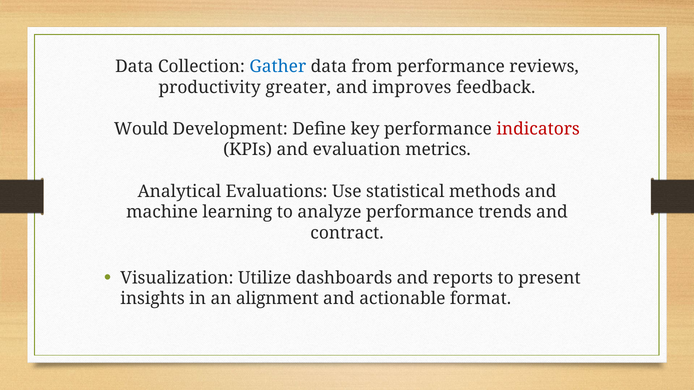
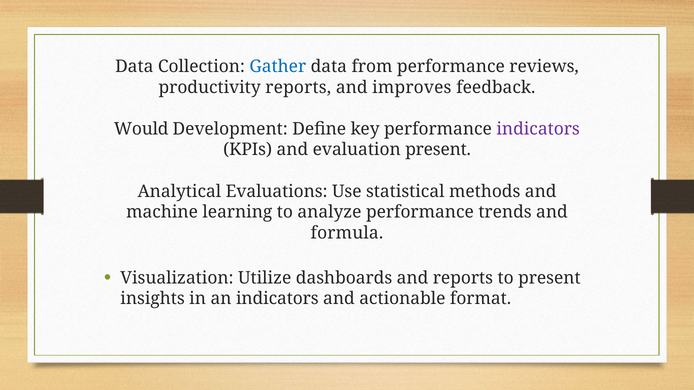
productivity greater: greater -> reports (298, 87)
indicators colour: red -> purple (538, 129)
evaluation metrics: metrics -> present (438, 150)
contract: contract -> formula (347, 233)
an alignment: alignment -> indicators (277, 299)
